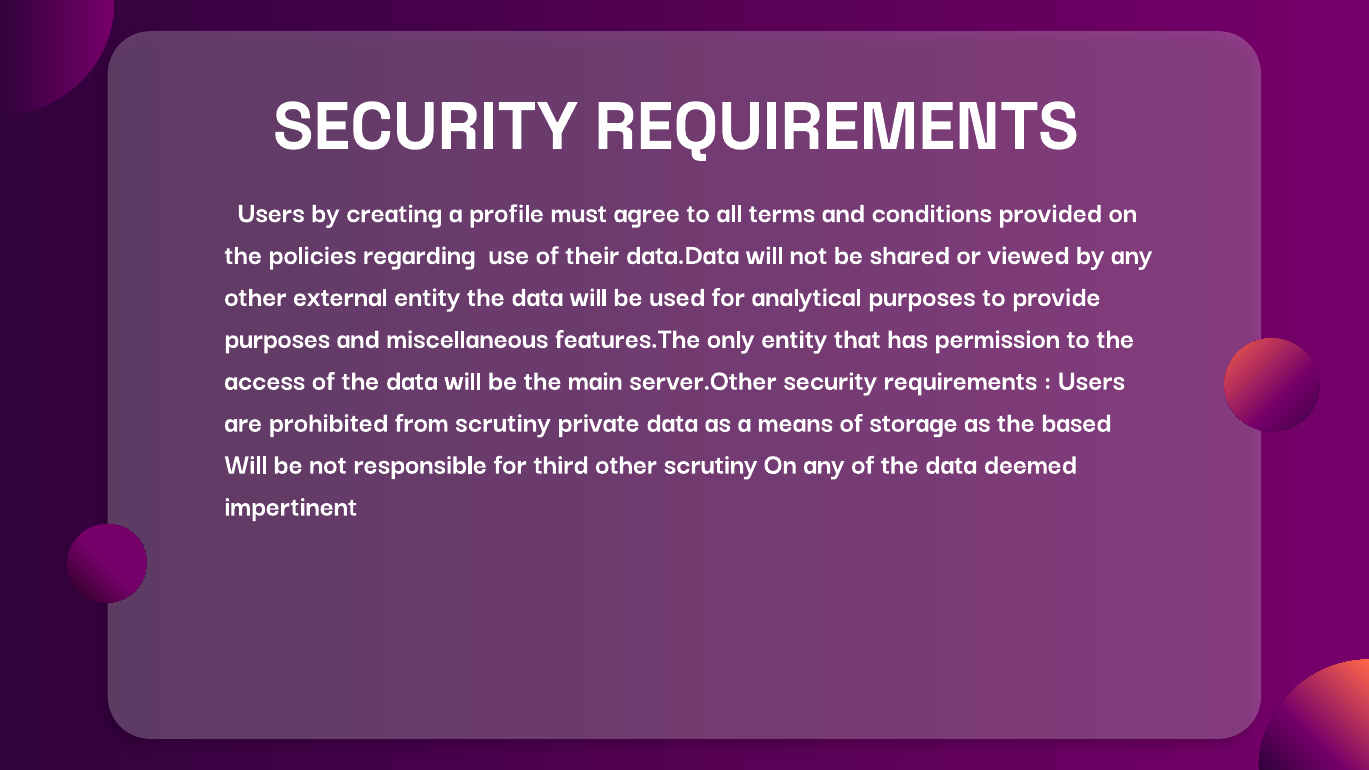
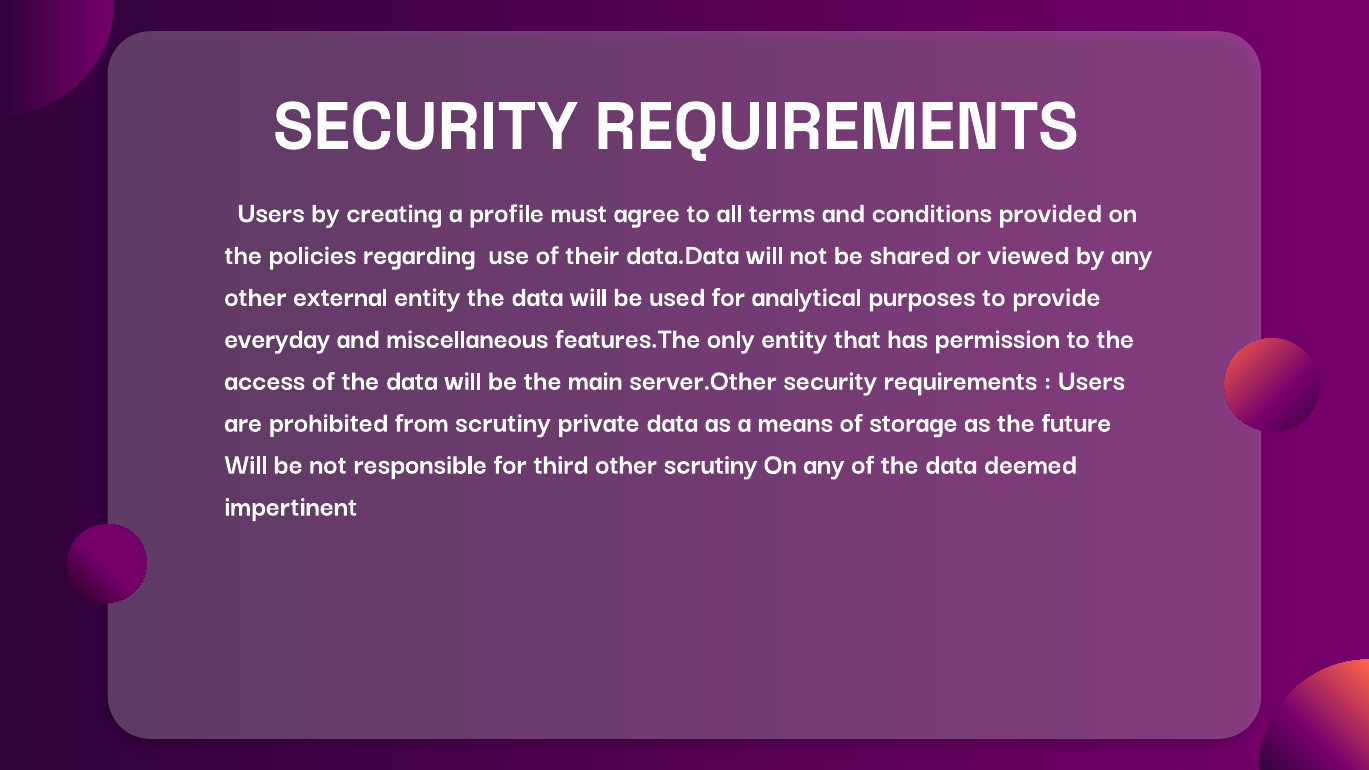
purposes: purposes -> everyday (277, 338)
based: based -> future (1076, 422)
